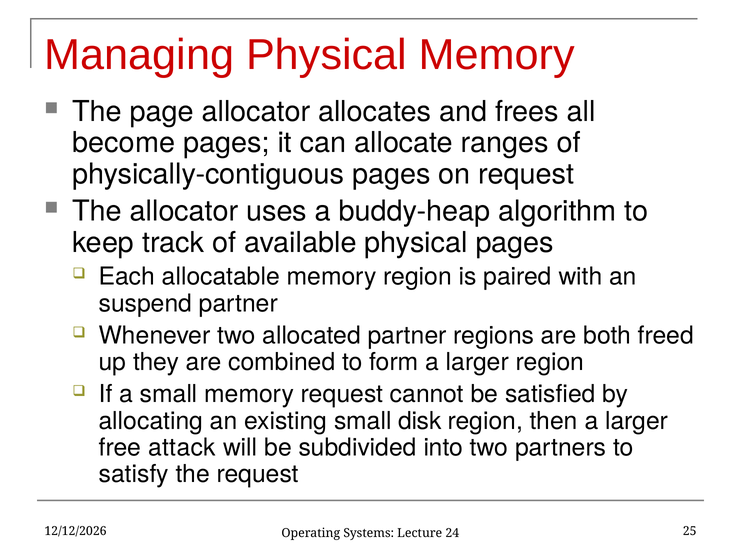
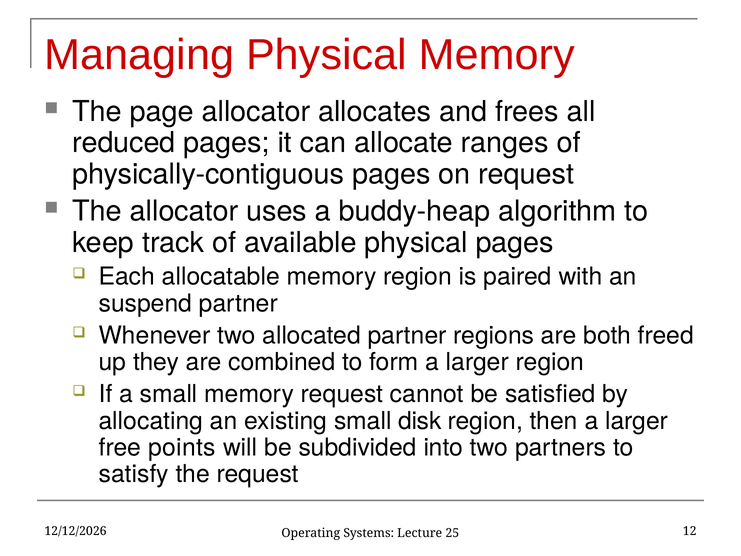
become: become -> reduced (124, 143)
attack: attack -> points (182, 447)
25: 25 -> 12 (690, 531)
24: 24 -> 25 (452, 533)
